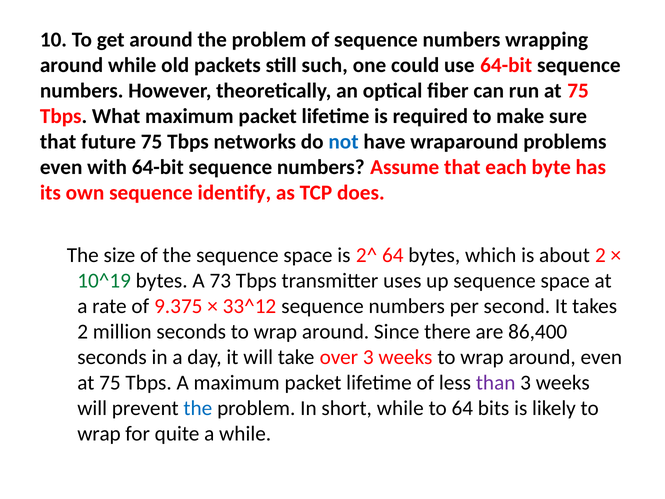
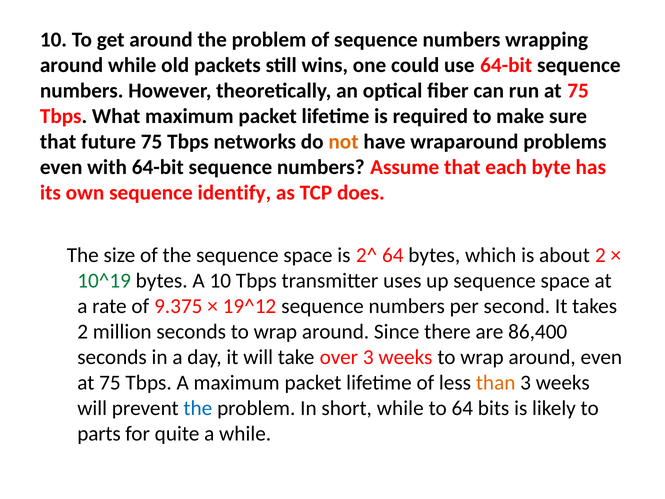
such: such -> wins (325, 65)
not colour: blue -> orange (344, 142)
A 73: 73 -> 10 (220, 281)
33^12: 33^12 -> 19^12 (249, 306)
than colour: purple -> orange (496, 383)
wrap: wrap -> parts (99, 434)
